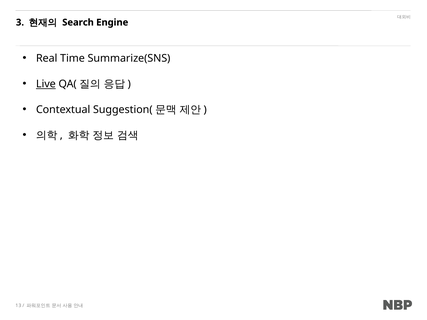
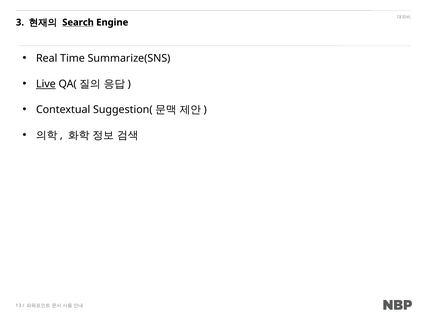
Search underline: none -> present (78, 22)
